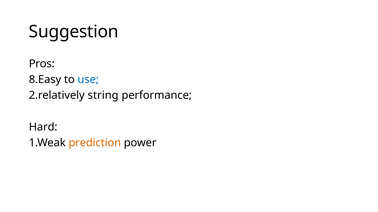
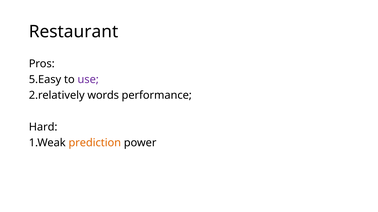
Suggestion: Suggestion -> Restaurant (74, 32)
8.Easy: 8.Easy -> 5.Easy (45, 80)
use colour: blue -> purple (88, 80)
string: string -> words (103, 96)
